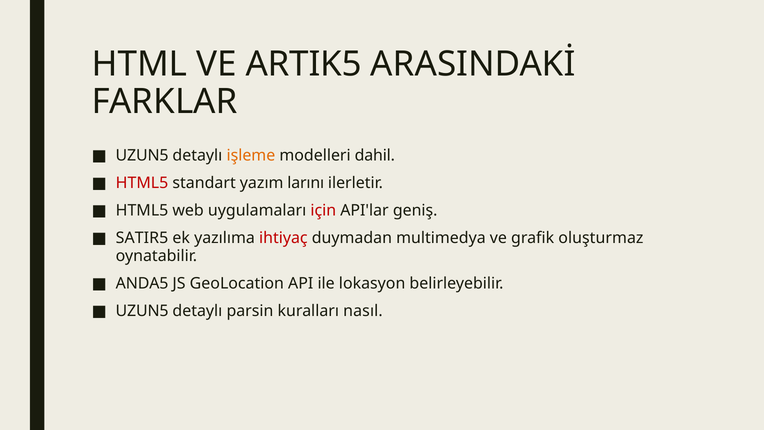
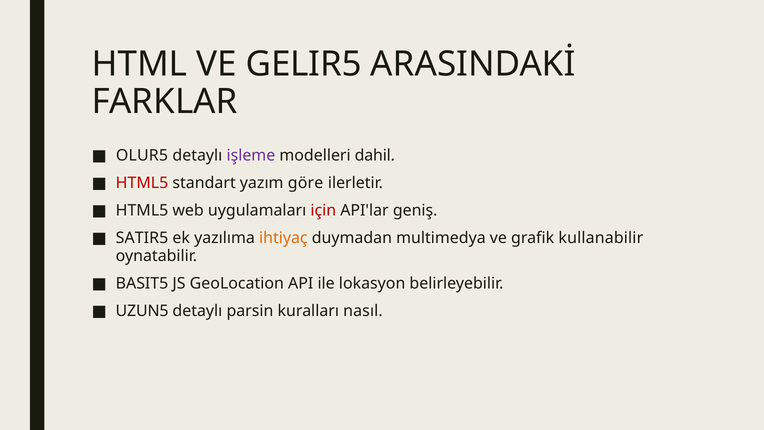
ARTIK5: ARTIK5 -> GELIR5 (304, 64)
UZUN5: UZUN5 -> OLUR5 (142, 155)
işleme colour: orange -> purple (251, 155)
larını: larını -> göre (306, 183)
ihtiyaç colour: red -> orange (283, 238)
oluşturmaz: oluşturmaz -> kullanabilir (601, 238)
ANDA5: ANDA5 -> BASIT5 (142, 283)
